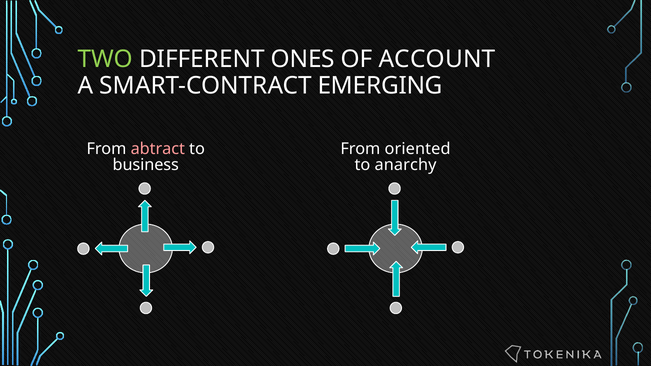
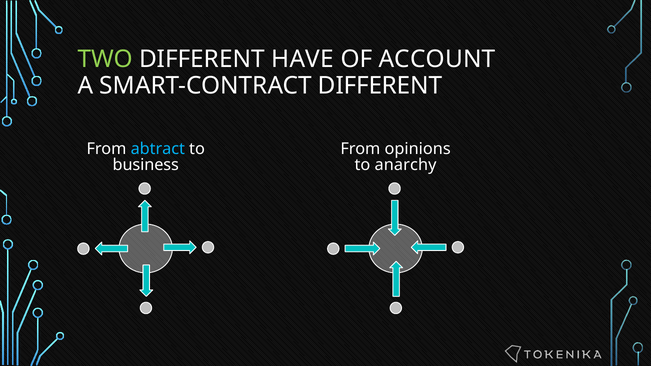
ONES: ONES -> HAVE (303, 59)
SMART-CONTRACT EMERGING: EMERGING -> DIFFERENT (380, 86)
abtract colour: pink -> light blue (158, 149)
oriented: oriented -> opinions (418, 149)
